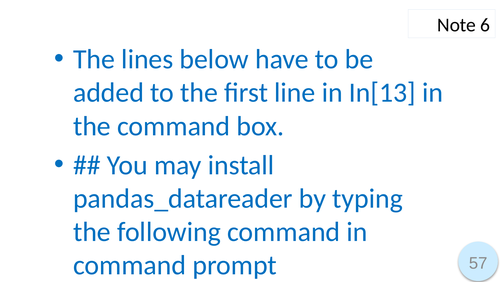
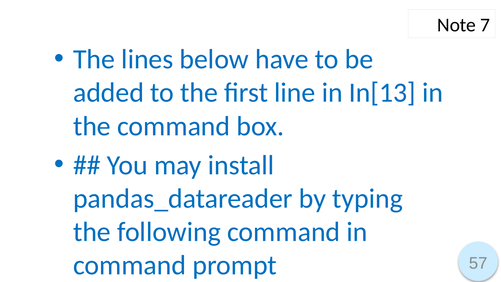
6: 6 -> 7 (485, 25)
